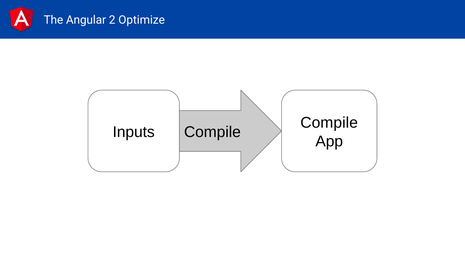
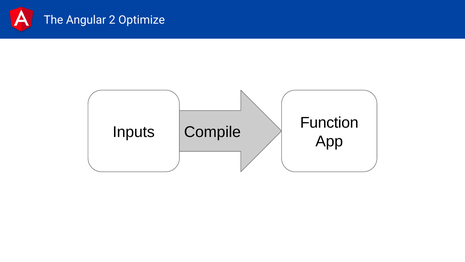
Compile: Compile -> Function (329, 123)
